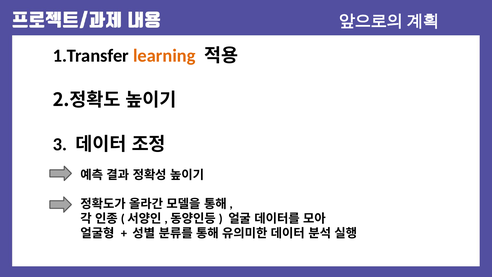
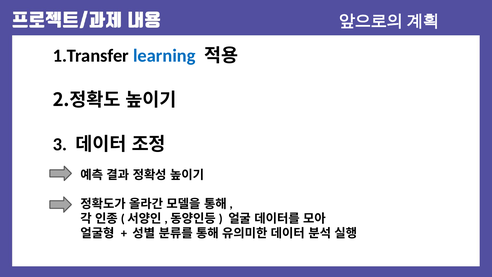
learning colour: orange -> blue (164, 56)
